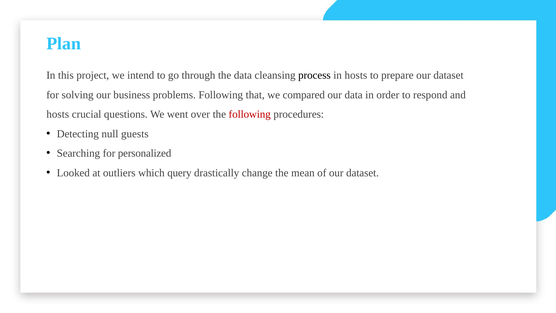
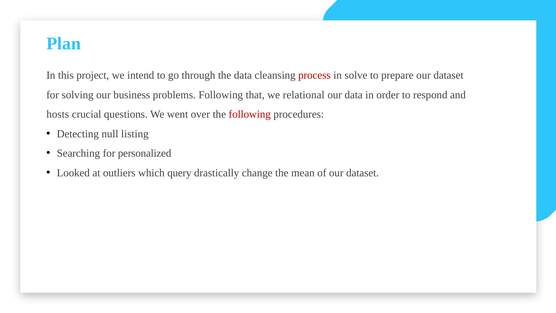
process colour: black -> red (314, 75)
in hosts: hosts -> solve (356, 75)
compared: compared -> relational (304, 95)
guests: guests -> listing (135, 134)
